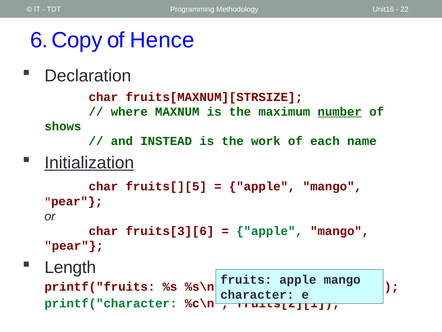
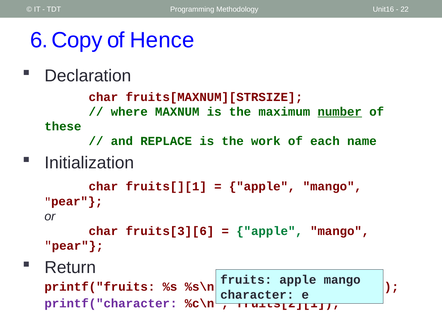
shows: shows -> these (63, 126)
INSTEAD: INSTEAD -> REPLACE (166, 141)
Initialization underline: present -> none (89, 163)
fruits[][5: fruits[][5 -> fruits[][1 (166, 186)
Length: Length -> Return (70, 267)
printf("character colour: green -> purple (111, 303)
